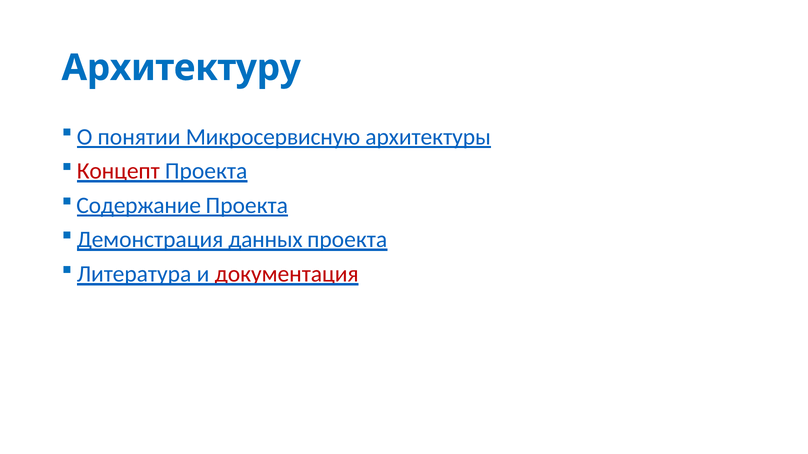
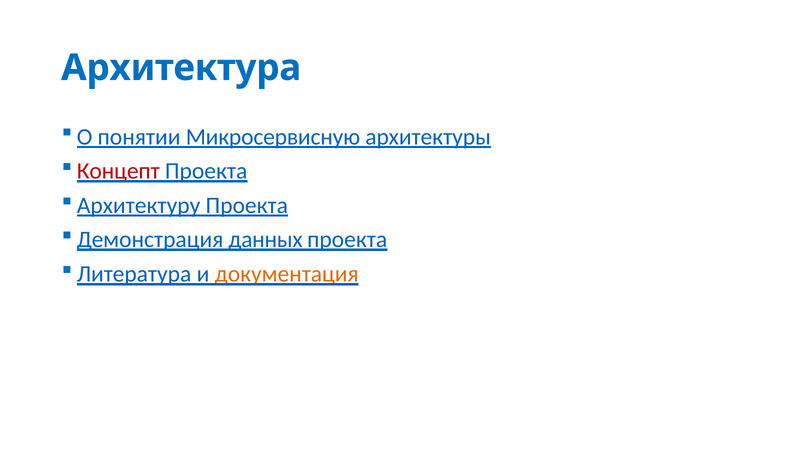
Архитектуру: Архитектуру -> Архитектура (181, 68)
Содержание: Содержание -> Архитектуру (139, 206)
документация colour: red -> orange (287, 274)
